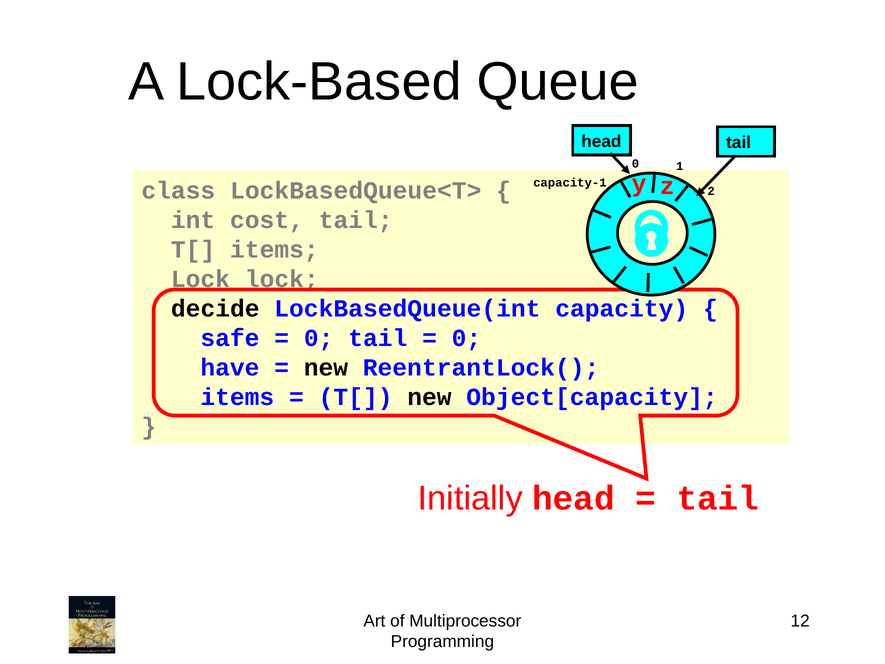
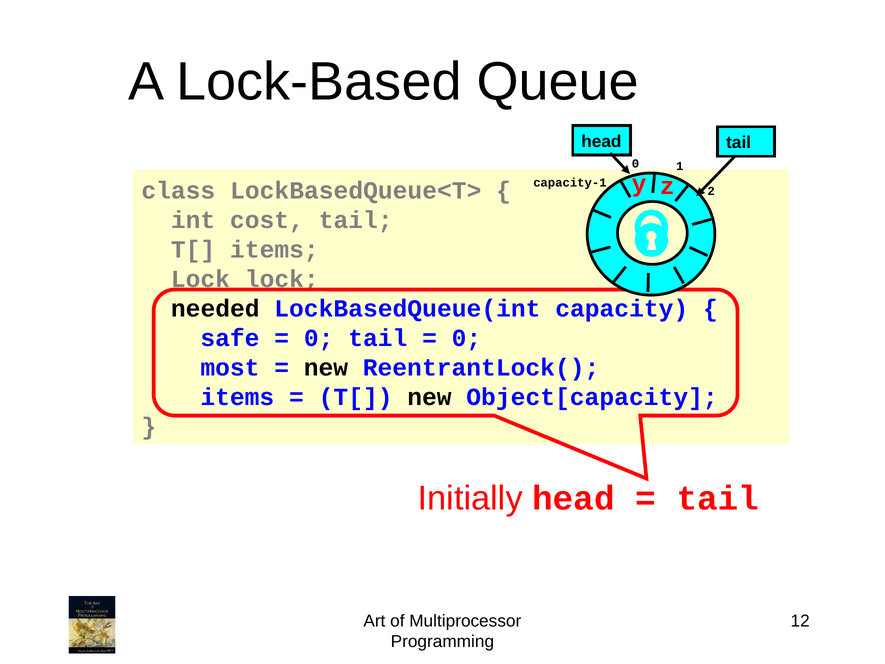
decide: decide -> needed (215, 308)
have: have -> most (230, 368)
